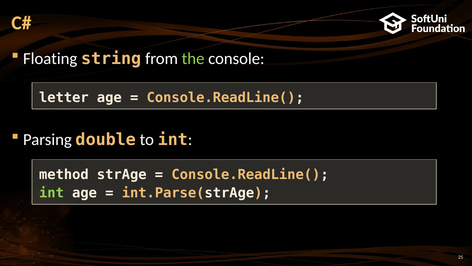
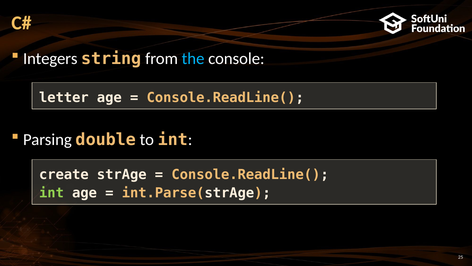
Floating: Floating -> Integers (50, 59)
the colour: light green -> light blue (193, 59)
method: method -> create (64, 174)
